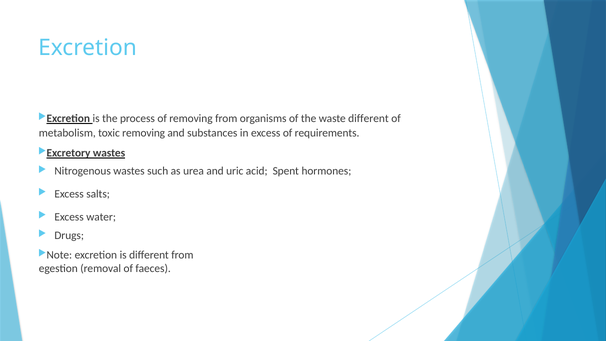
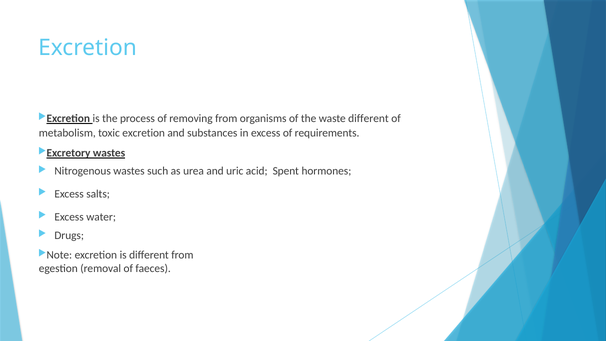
toxic removing: removing -> excretion (144, 133)
